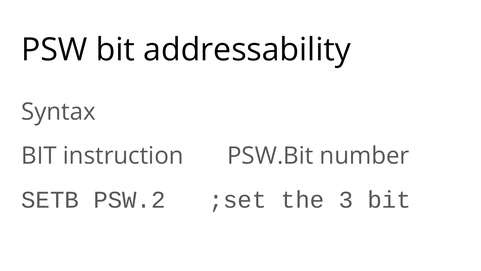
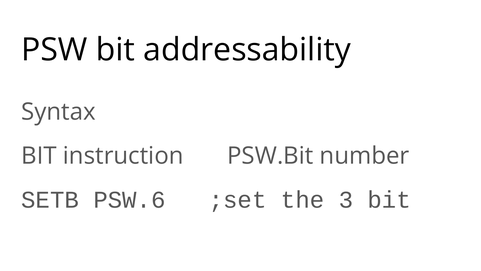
PSW.2: PSW.2 -> PSW.6 (129, 200)
